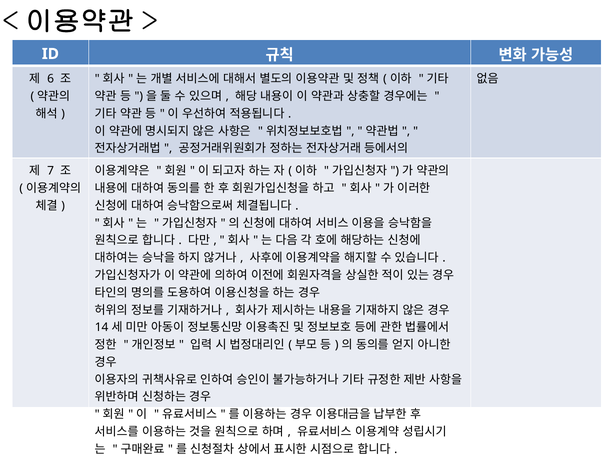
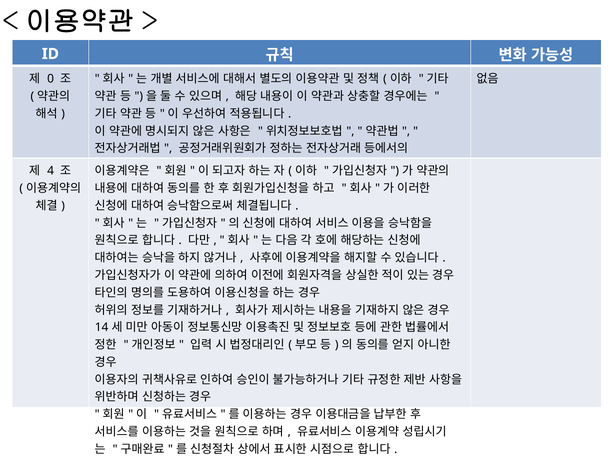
6: 6 -> 0 (51, 79)
7: 7 -> 4 (51, 171)
